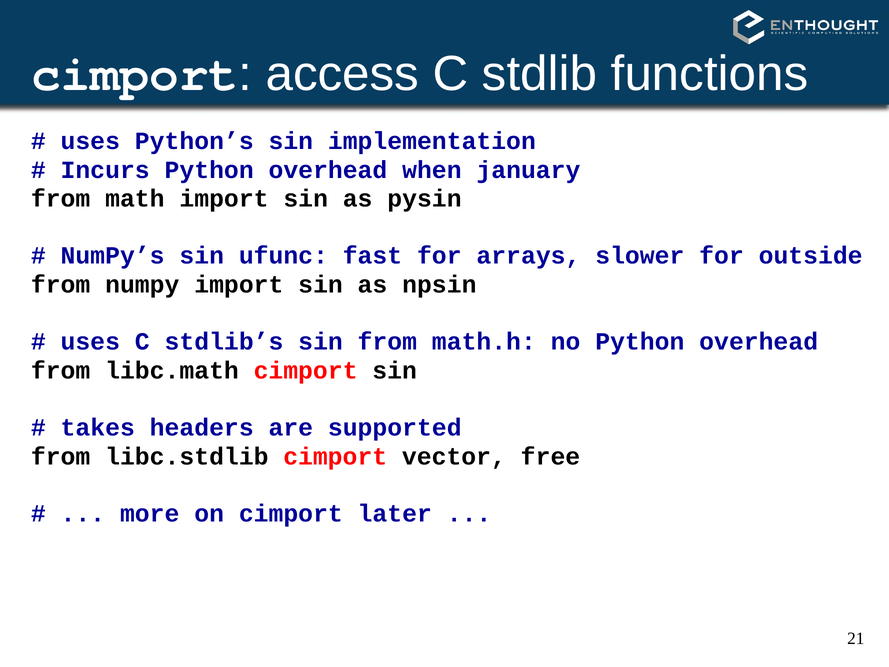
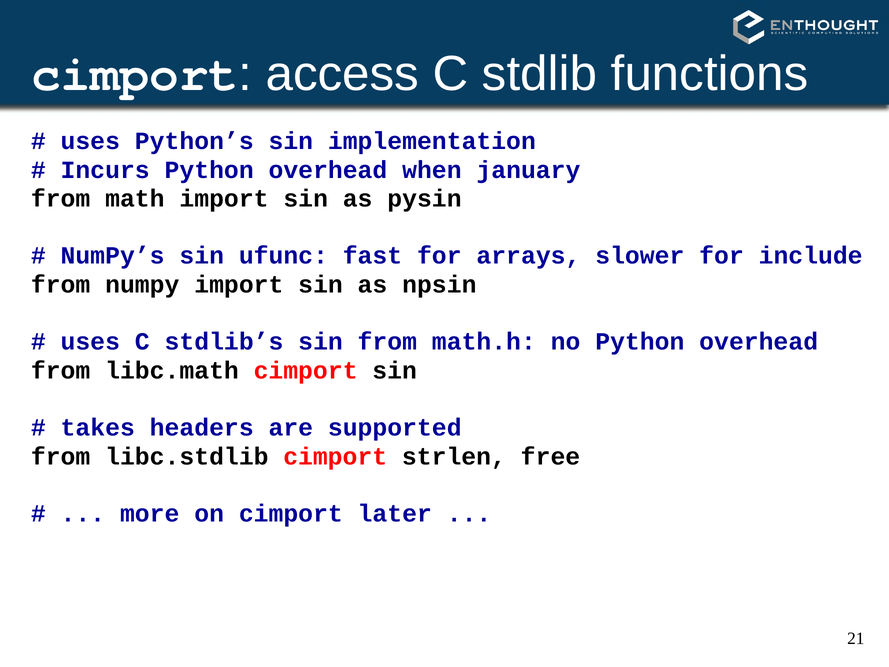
outside: outside -> include (811, 256)
vector: vector -> strlen (454, 456)
